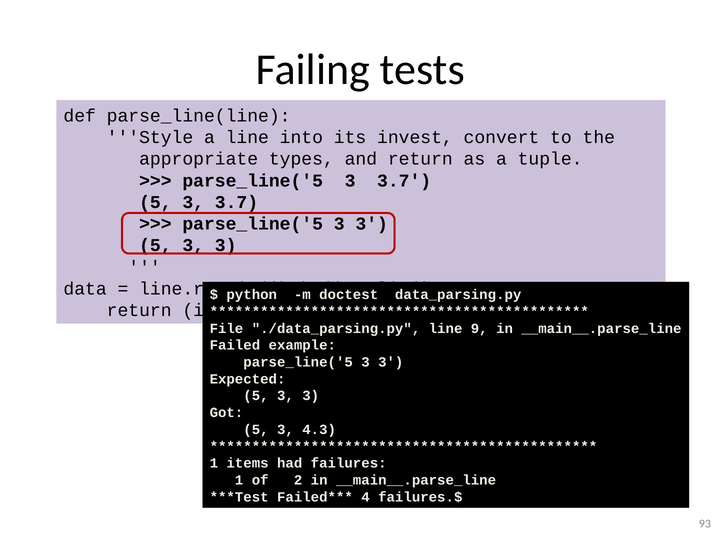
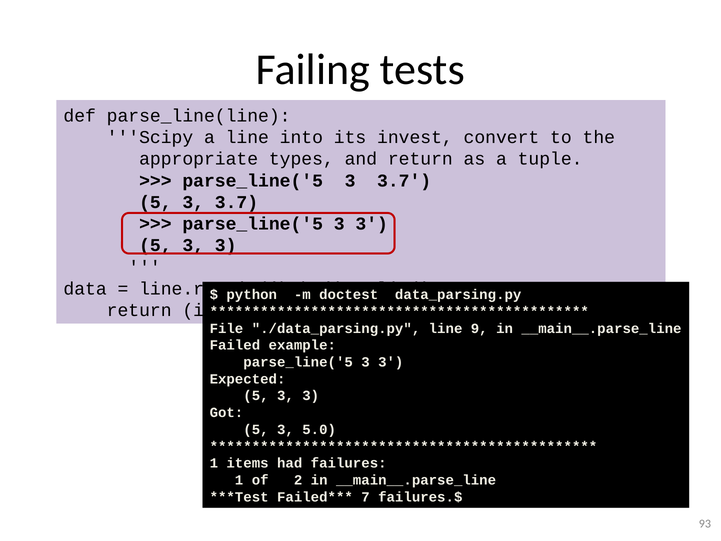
Style: Style -> Scipy (150, 137)
4.3: 4.3 -> 5.0 (319, 429)
4: 4 -> 7 (365, 497)
